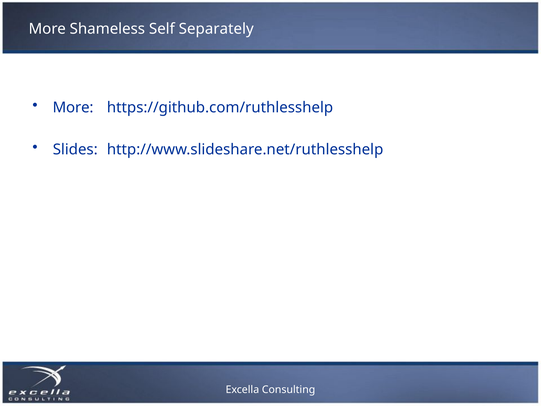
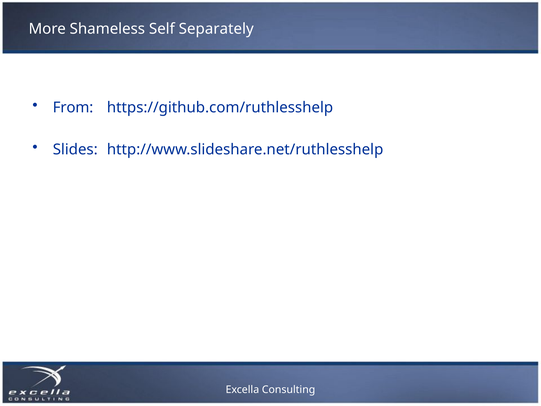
More: More -> From (73, 107)
